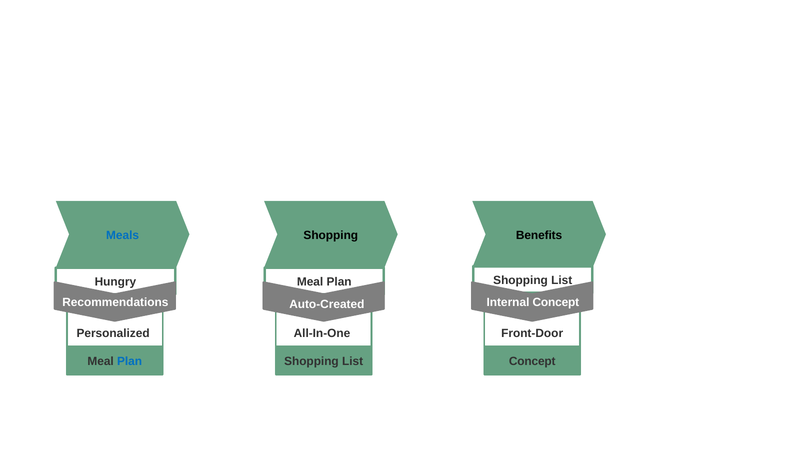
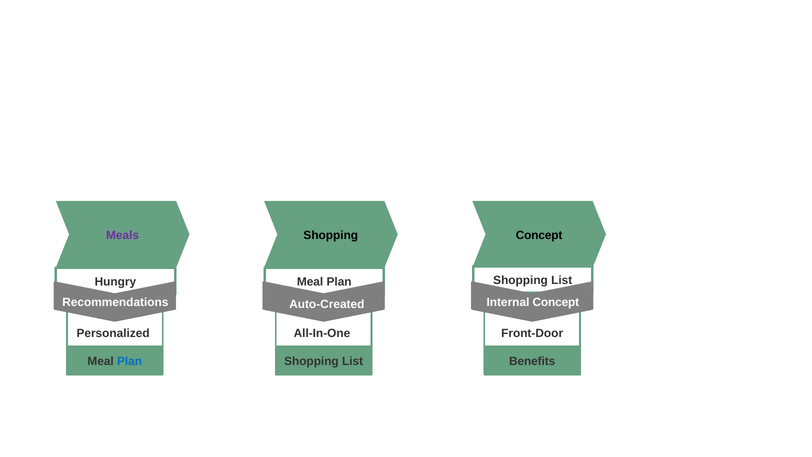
Meals colour: blue -> purple (123, 235)
Shopping Benefits: Benefits -> Concept (539, 235)
Concept: Concept -> Benefits (532, 361)
